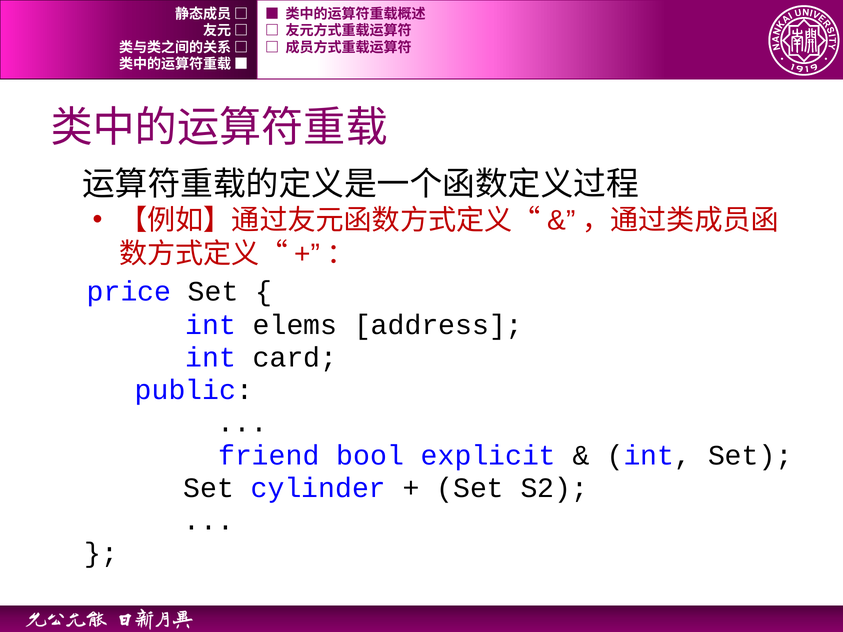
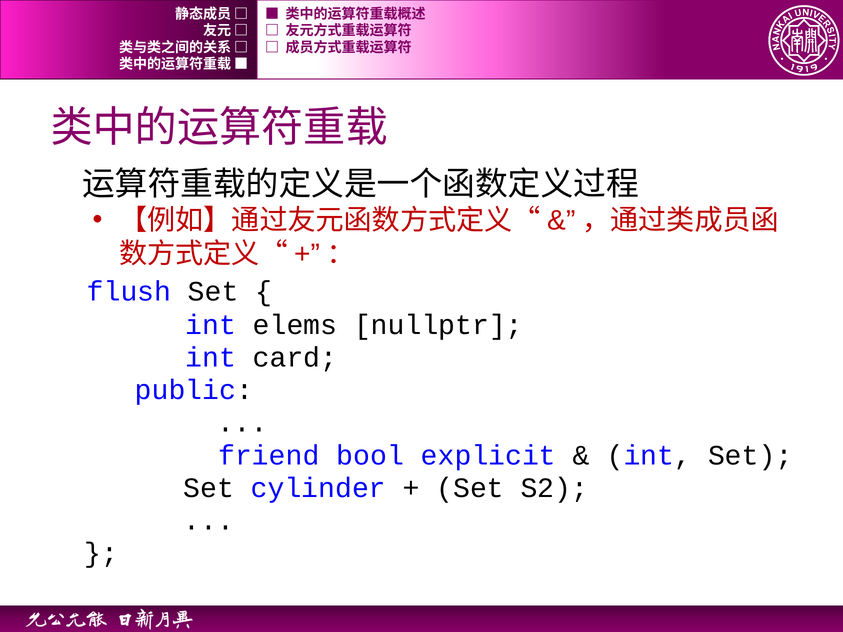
price: price -> flush (129, 292)
address: address -> nullptr (438, 325)
